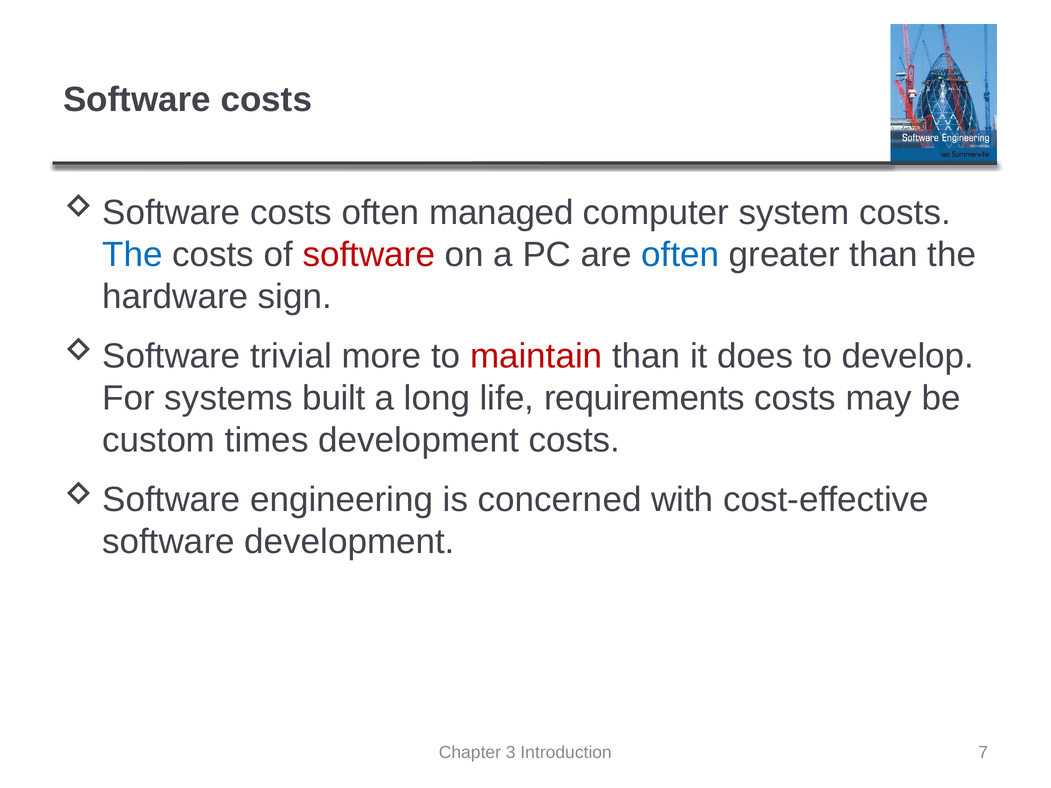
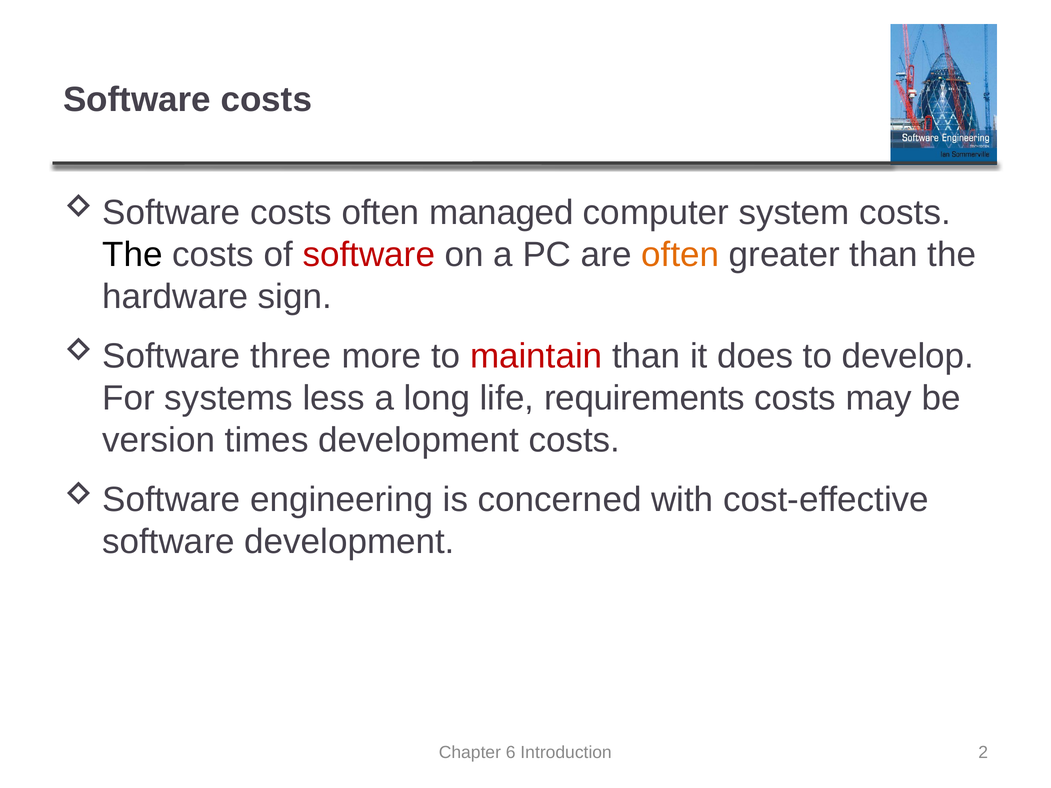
The colour: blue -> black (132, 255)
often colour: blue -> orange (680, 255)
trivial: trivial -> three (291, 356)
built: built -> less (334, 398)
custom: custom -> version (159, 440)
3: 3 -> 6 (511, 753)
7: 7 -> 2 (983, 753)
